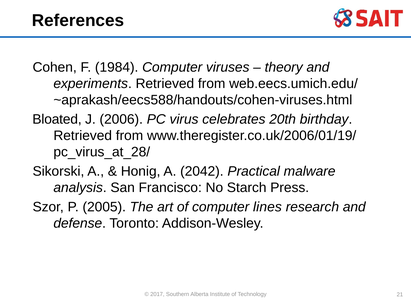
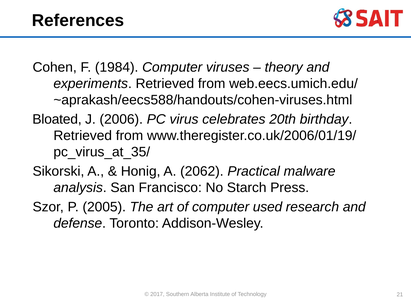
pc_virus_at_28/: pc_virus_at_28/ -> pc_virus_at_35/ (102, 152)
2042: 2042 -> 2062 (202, 171)
lines: lines -> used (268, 207)
